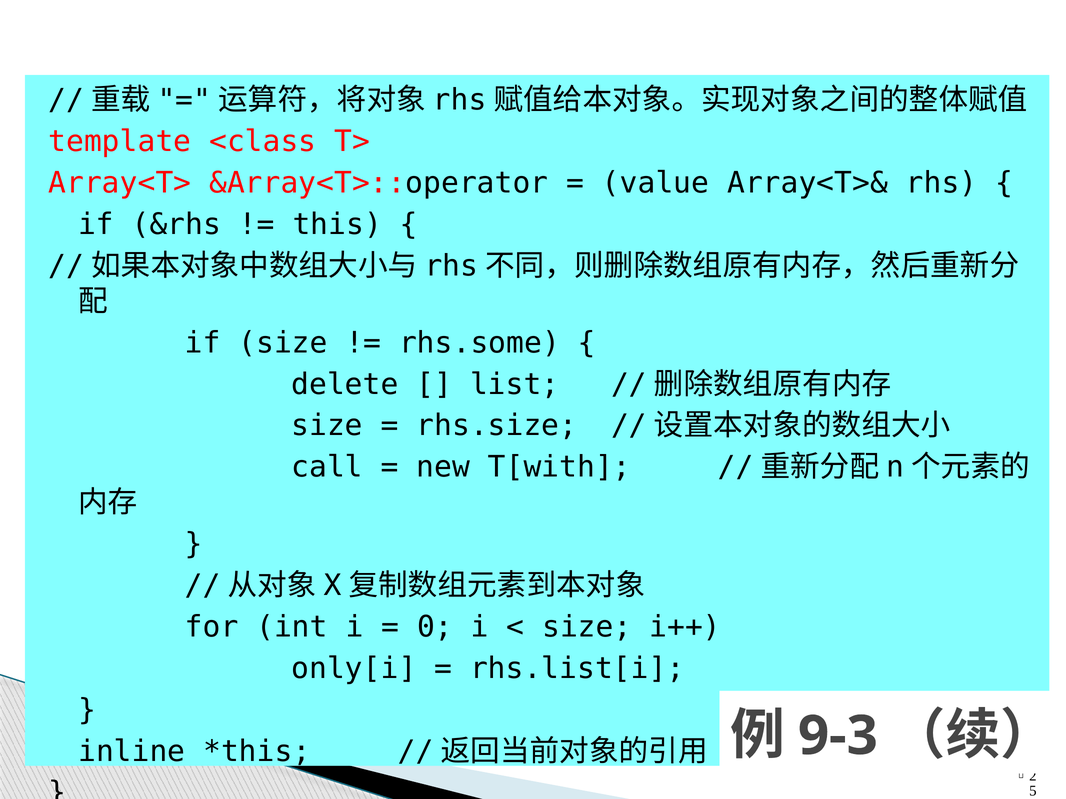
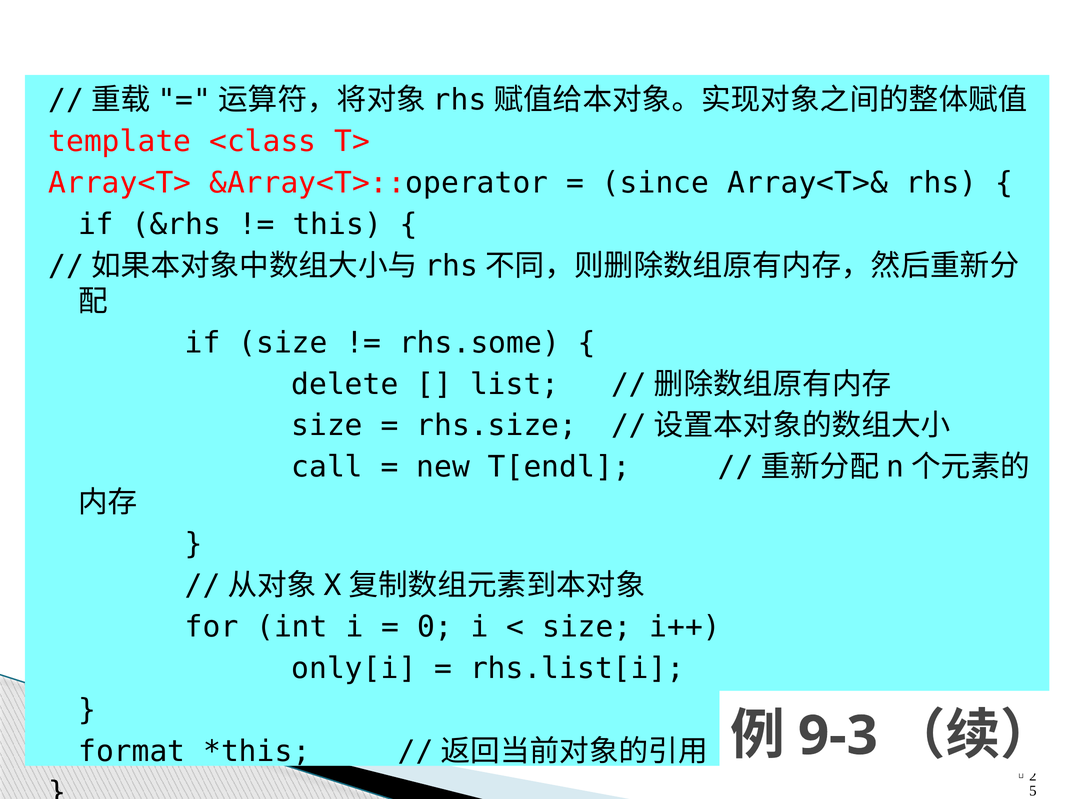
value: value -> since (656, 183)
T[with: T[with -> T[endl (559, 467)
inline: inline -> format (132, 752)
